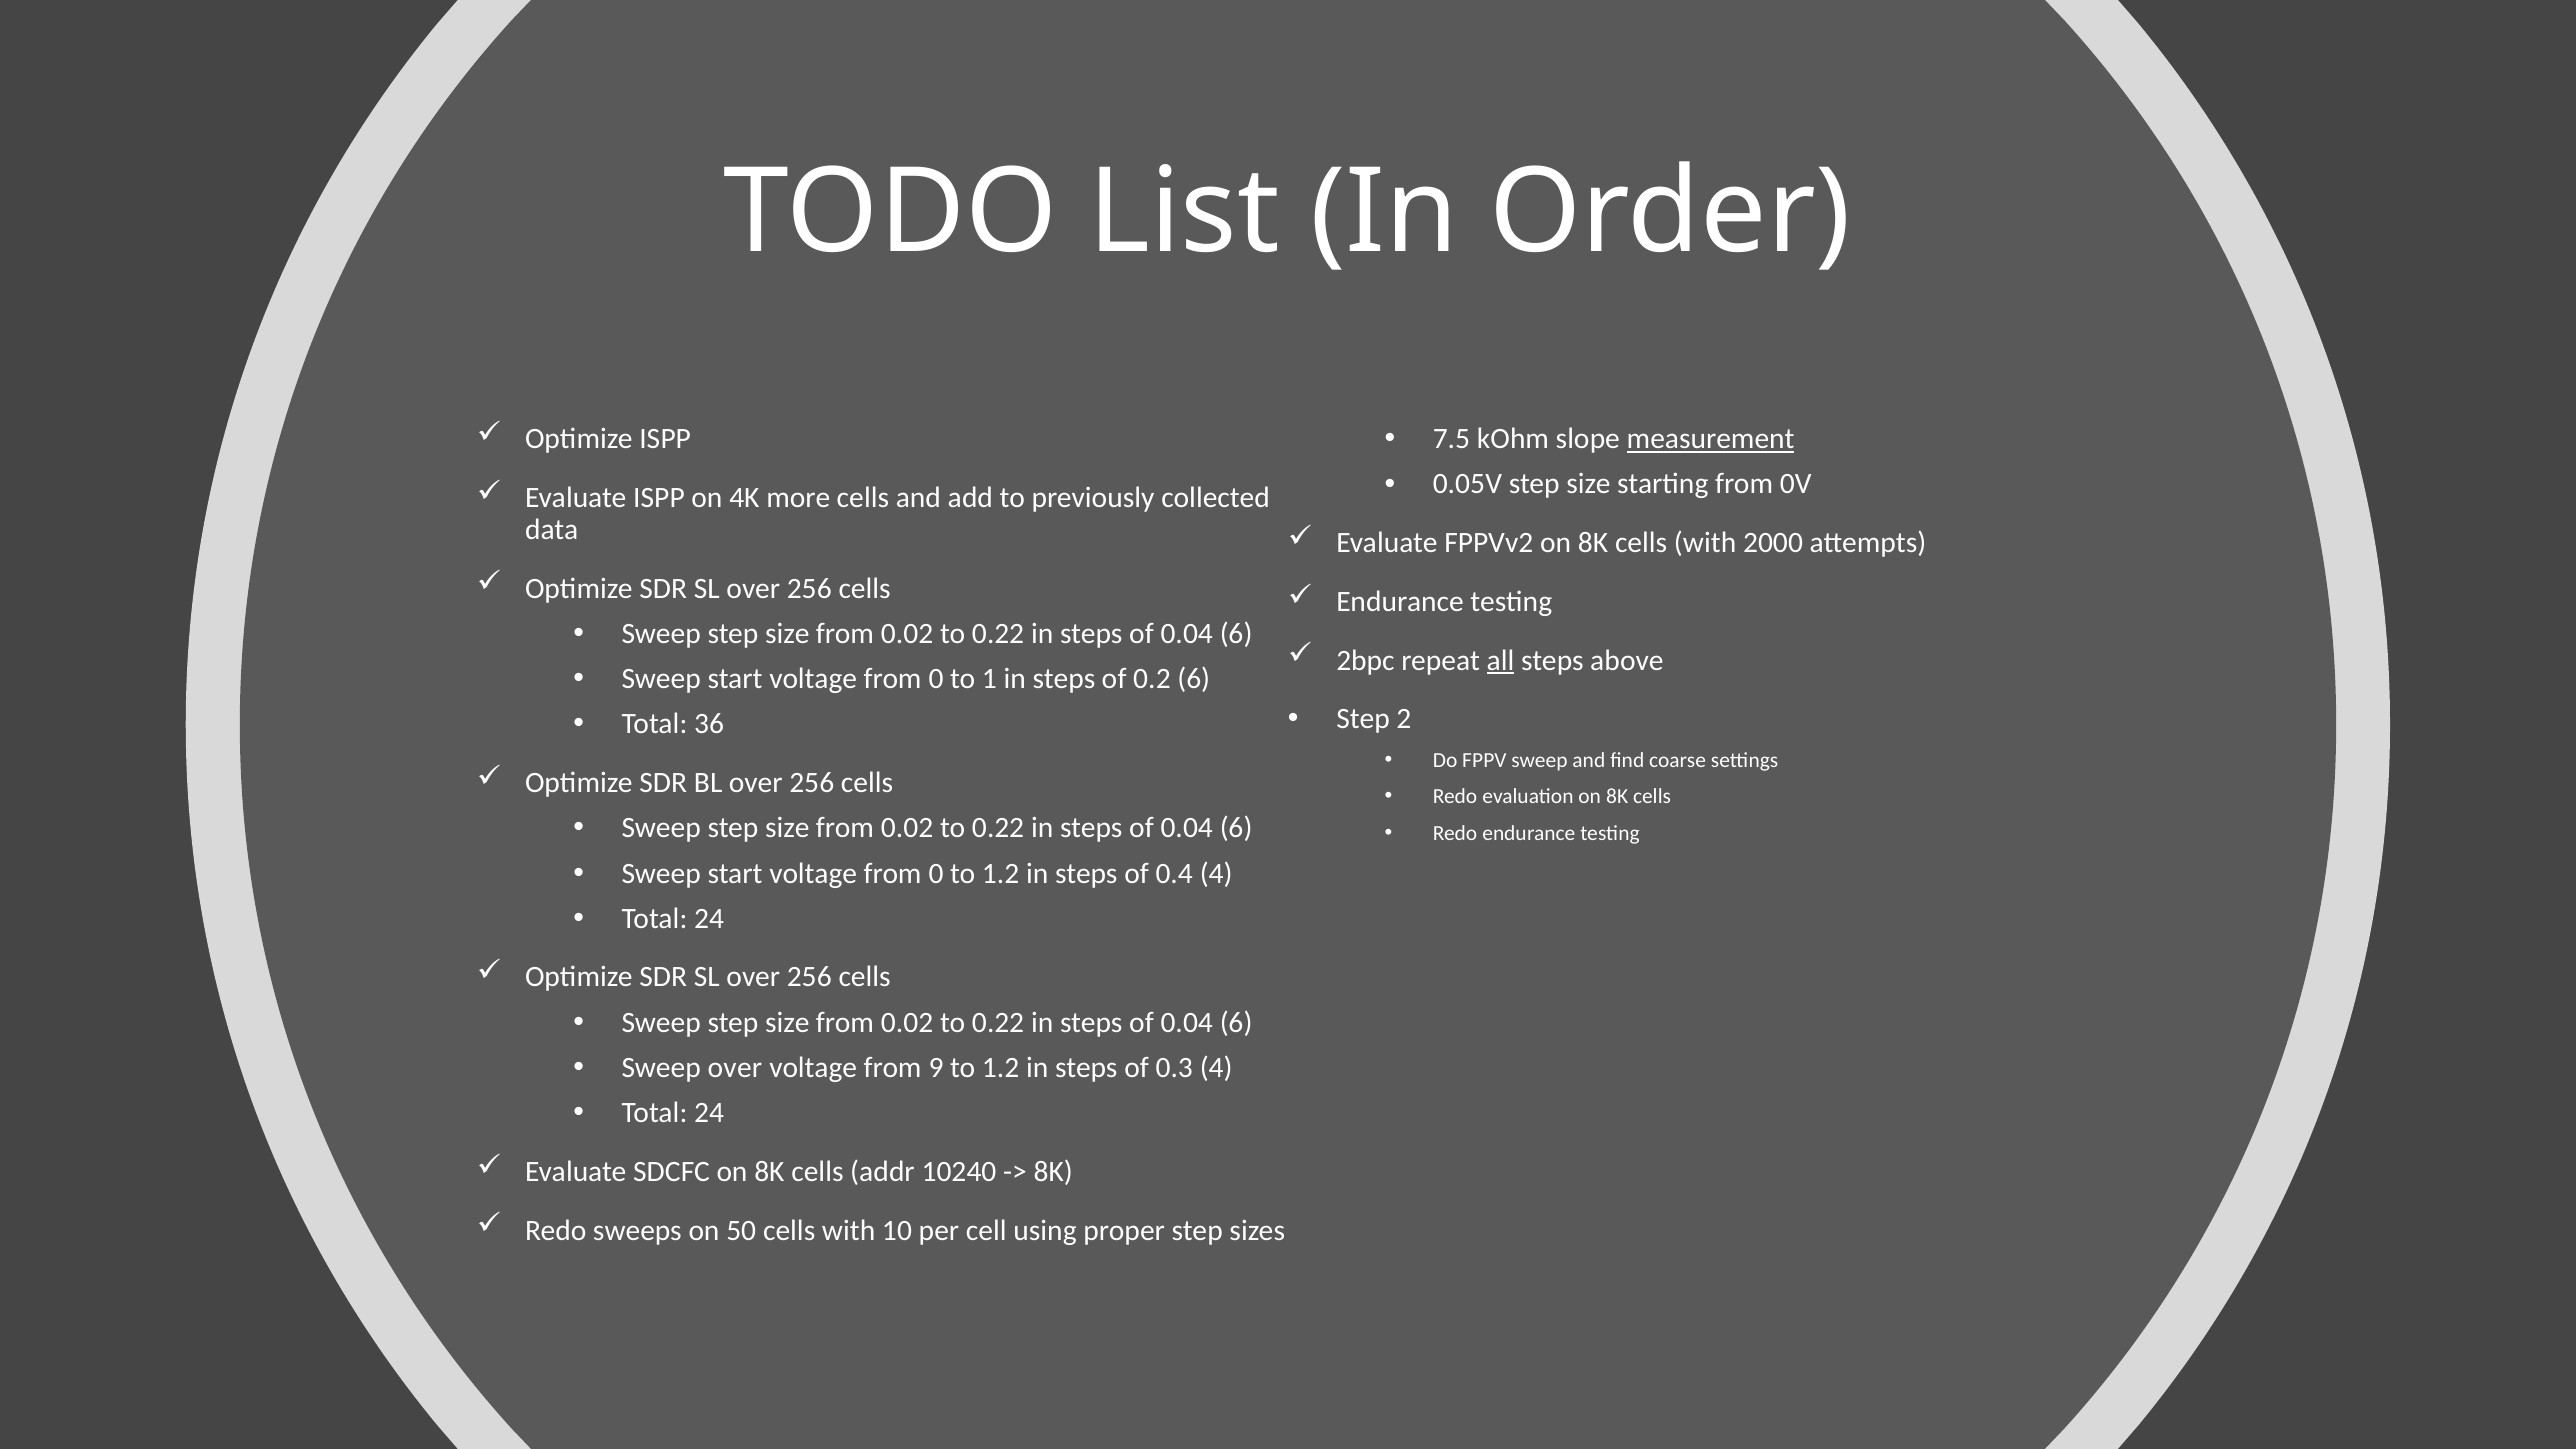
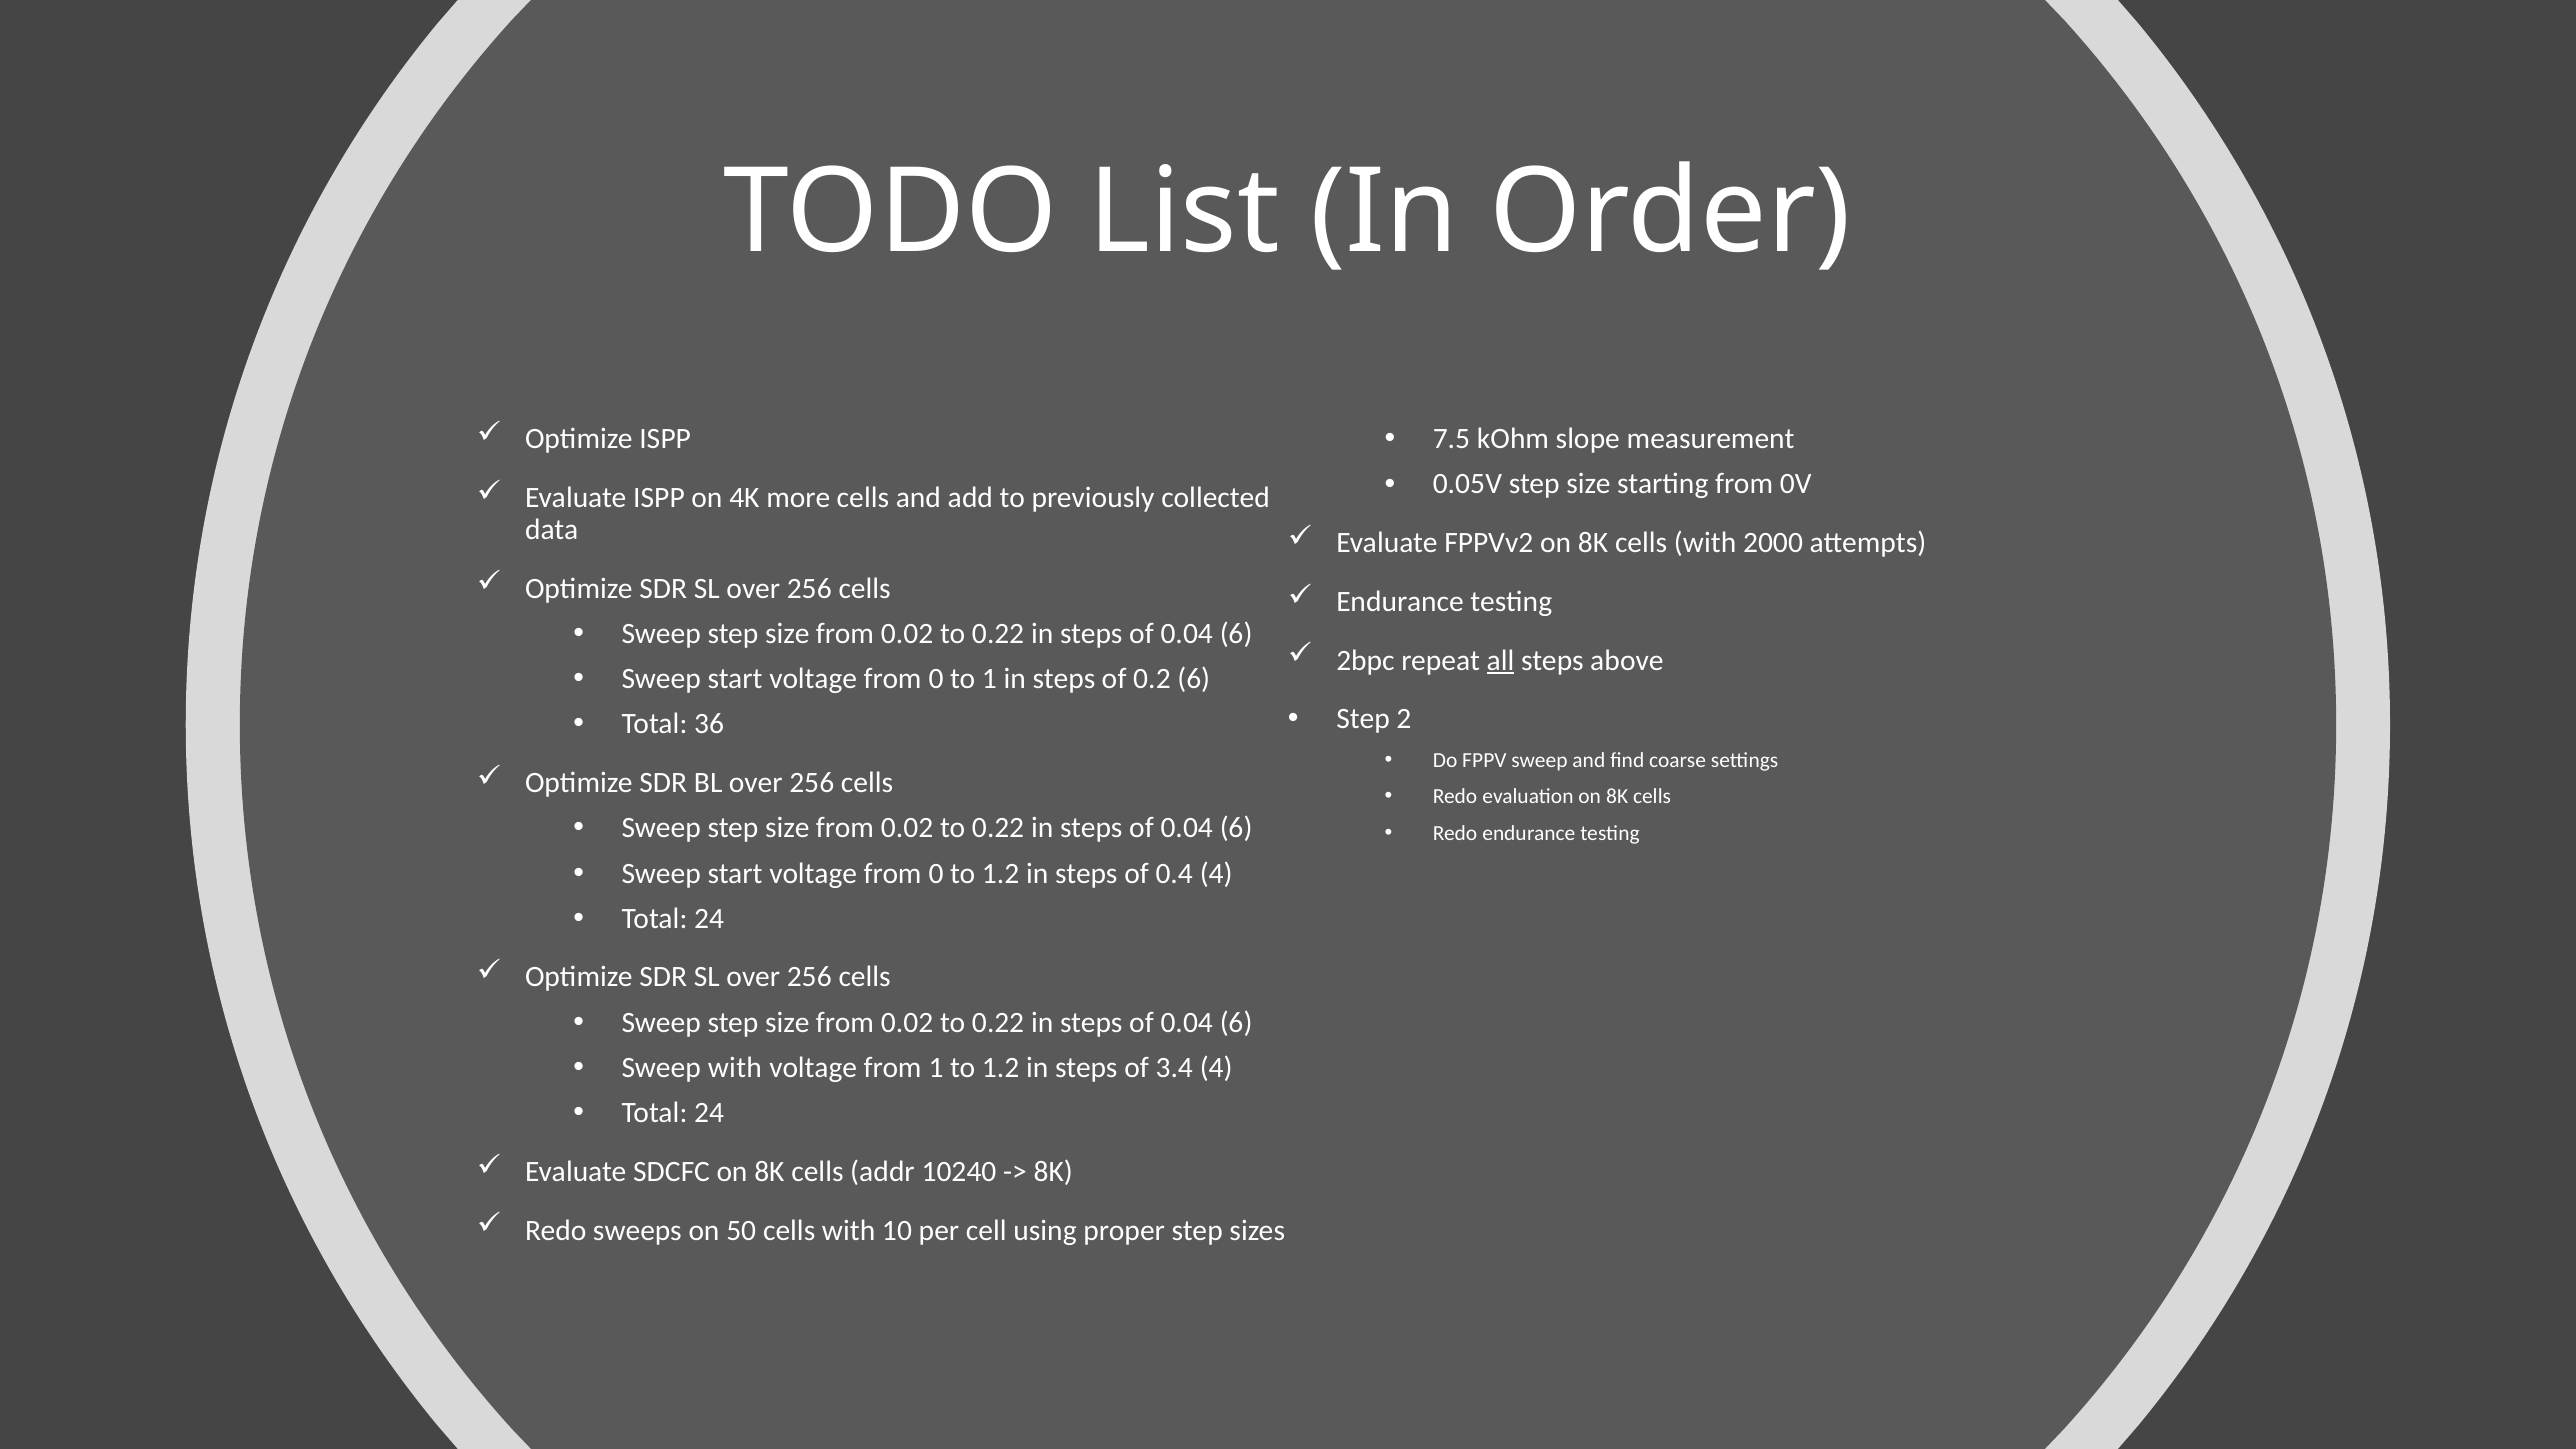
measurement underline: present -> none (1711, 439)
Sweep over: over -> with (735, 1068)
from 9: 9 -> 1 (936, 1068)
0.3: 0.3 -> 3.4 (1174, 1068)
